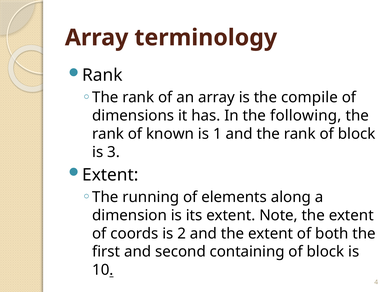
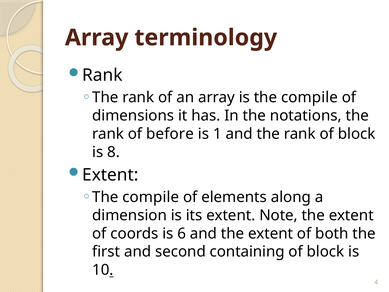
following: following -> notations (306, 116)
known: known -> before (170, 134)
3: 3 -> 8 (114, 152)
running: running -> compile (151, 197)
2: 2 -> 6 (182, 233)
